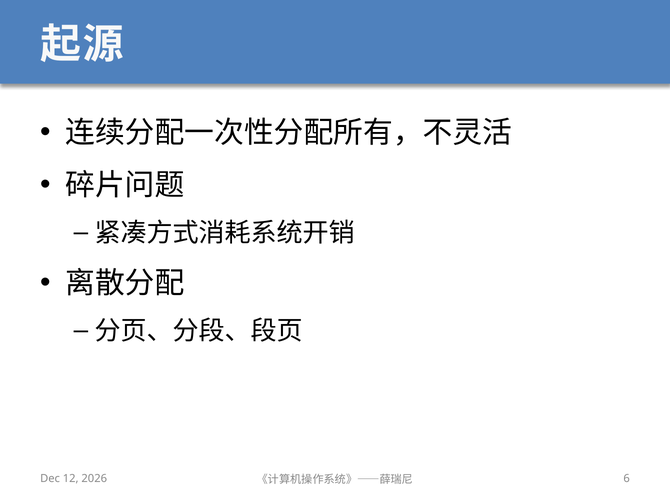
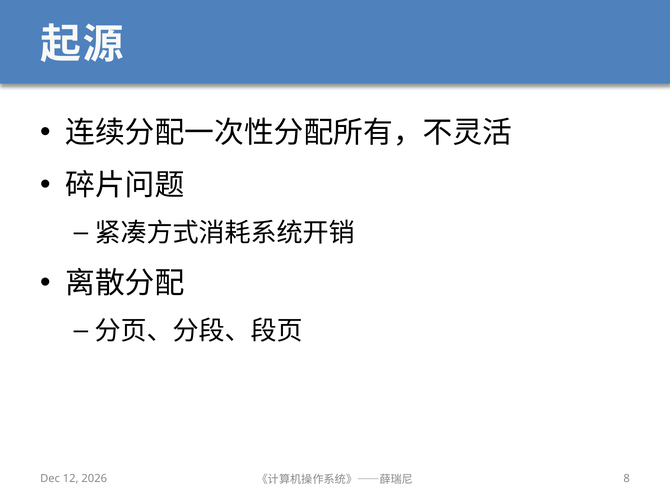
6: 6 -> 8 (627, 479)
